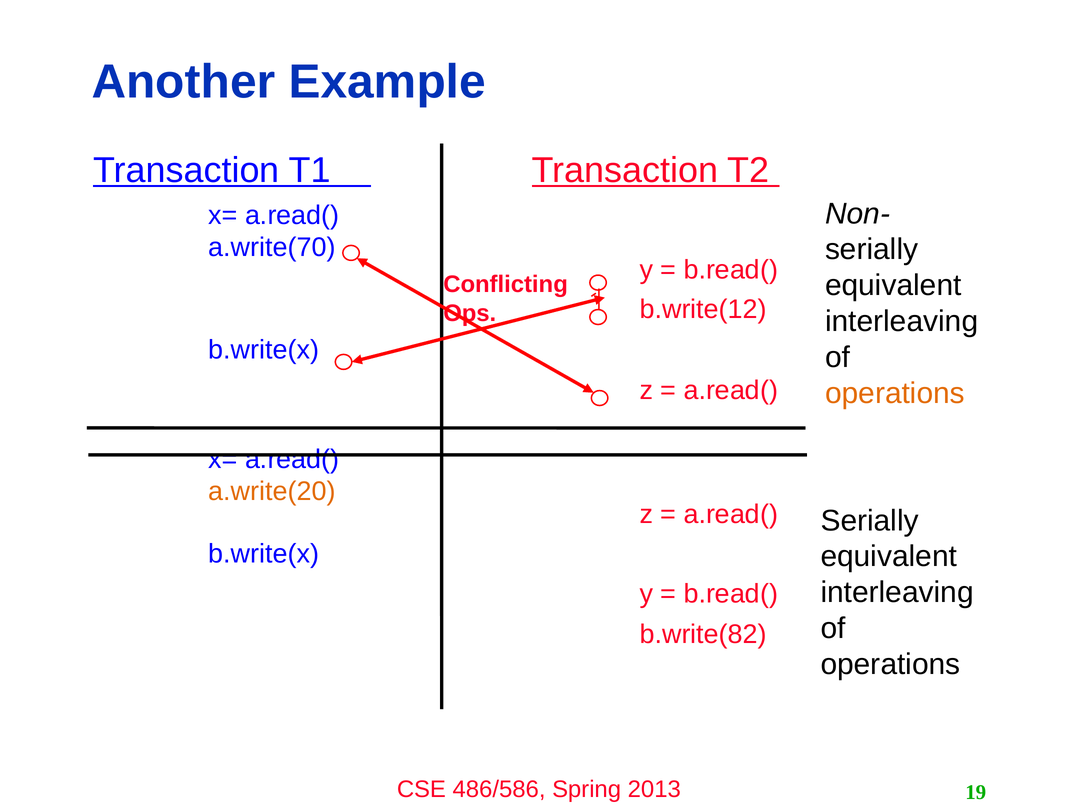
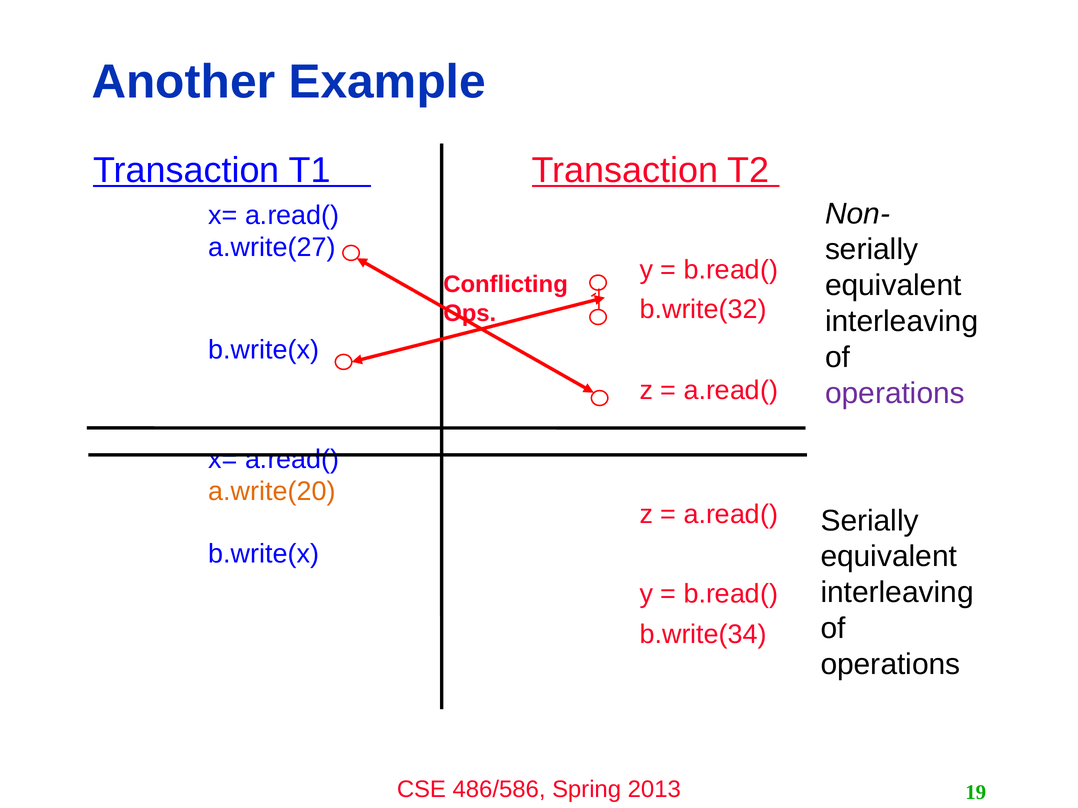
a.write(70: a.write(70 -> a.write(27 (272, 248)
b.write(12: b.write(12 -> b.write(32 (703, 310)
operations colour: orange -> purple (895, 394)
b.write(82: b.write(82 -> b.write(34 (703, 635)
